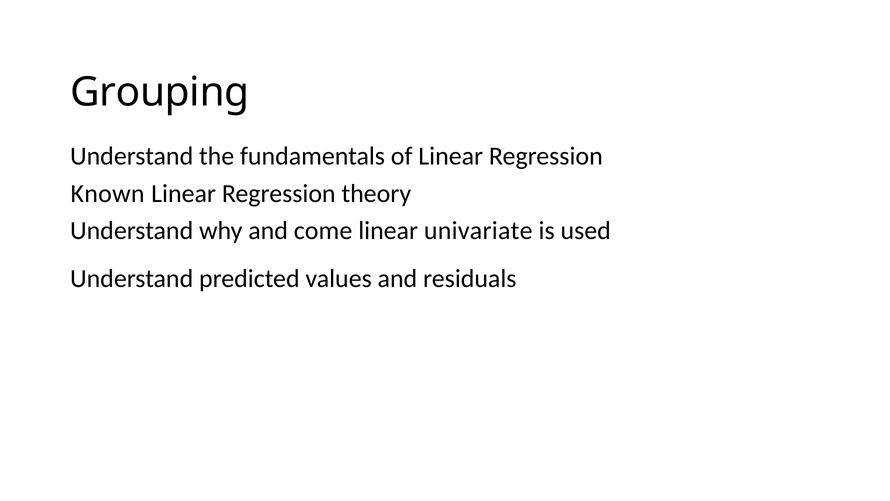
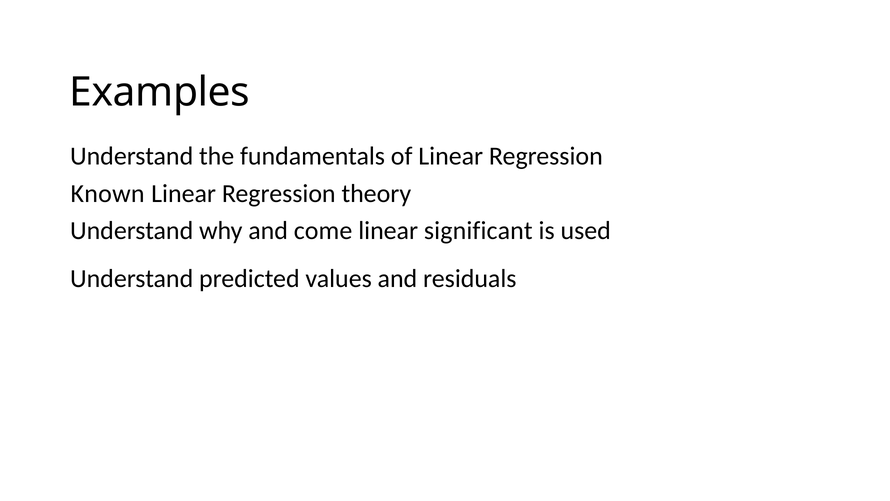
Grouping: Grouping -> Examples (160, 92)
univariate: univariate -> significant (478, 231)
